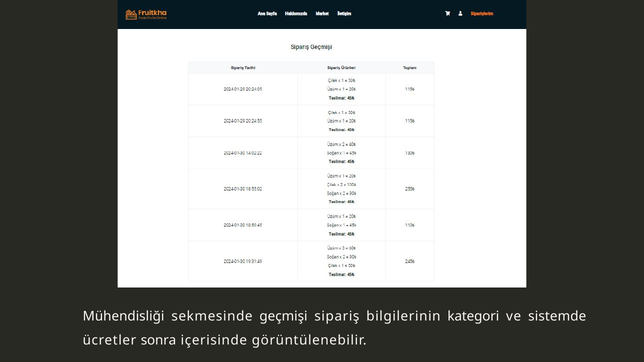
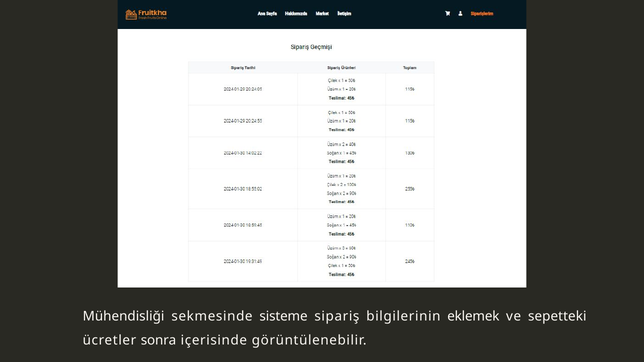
geçmişi: geçmişi -> sisteme (284, 317)
kategori: kategori -> eklemek (473, 317)
sistemde: sistemde -> sepetteki (557, 317)
